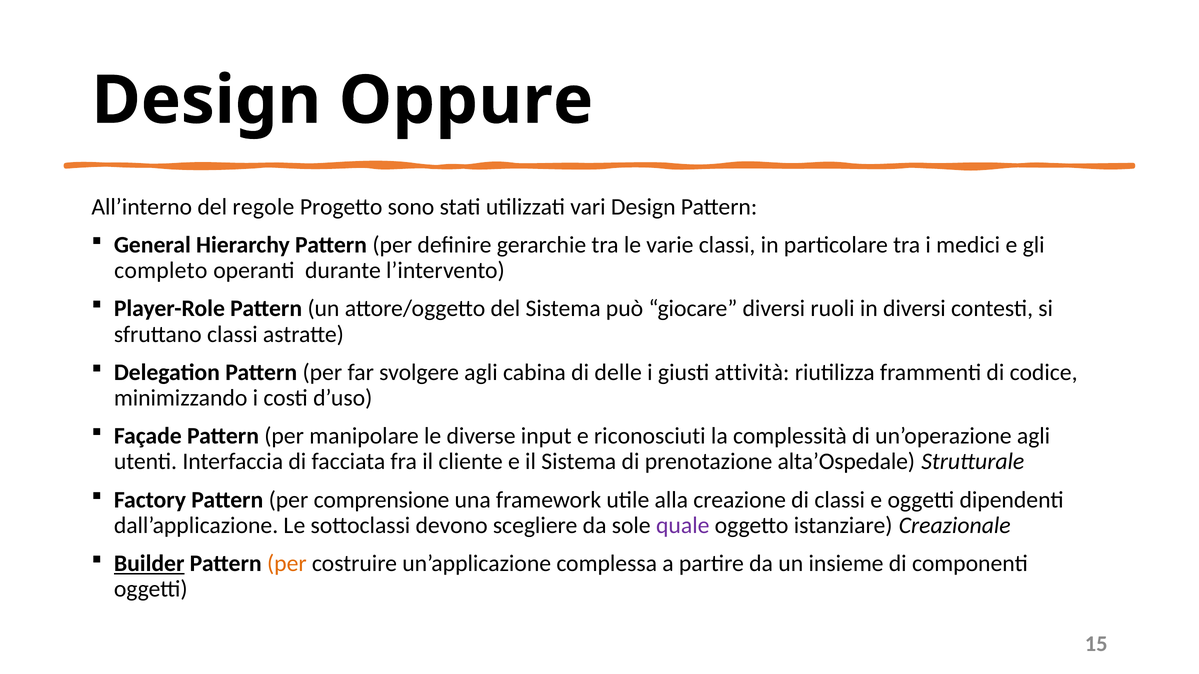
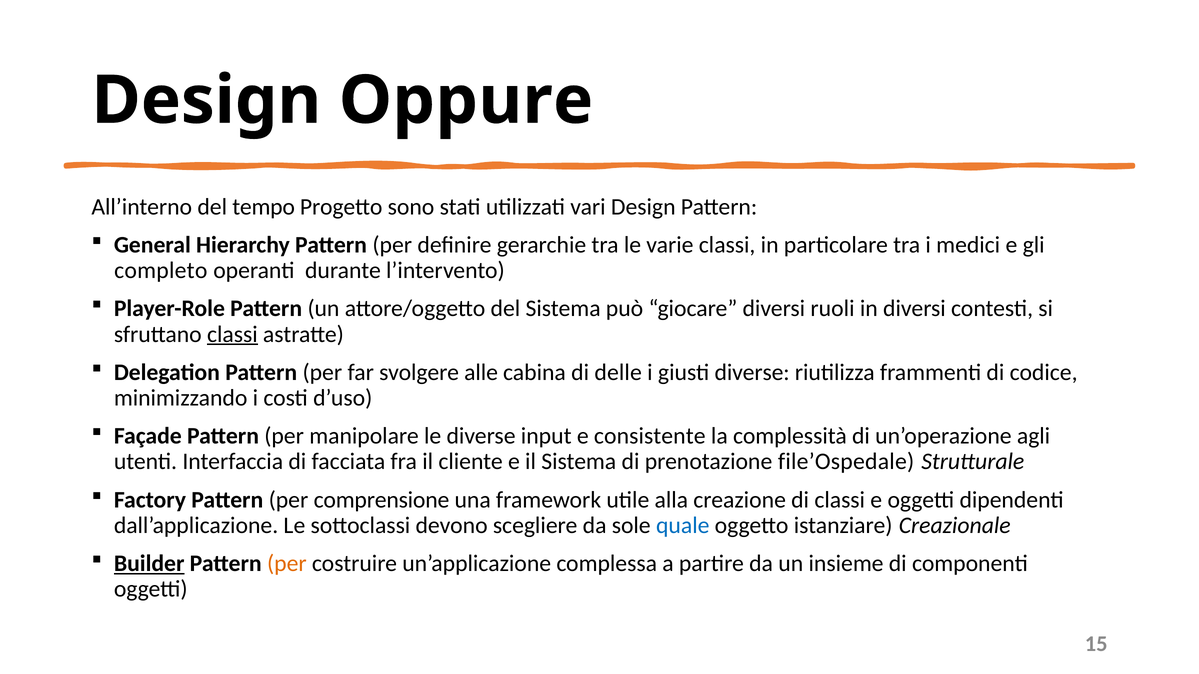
regole: regole -> tempo (264, 207)
classi underline: none -> present (232, 334)
svolgere agli: agli -> alle (481, 373)
giusti attività: attività -> diverse (752, 373)
riconosciuti: riconosciuti -> consistente (650, 436)
alta’Ospedale: alta’Ospedale -> file’Ospedale (846, 462)
quale colour: purple -> blue (683, 526)
